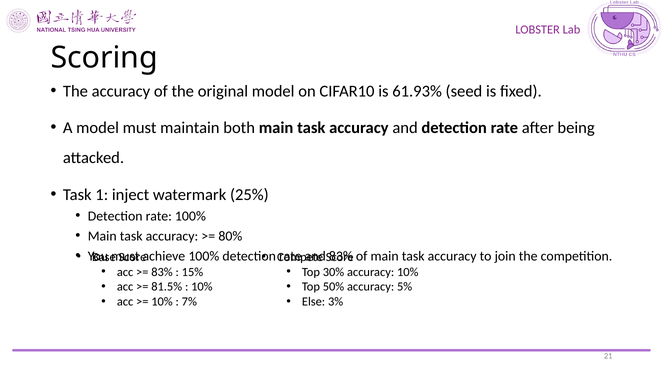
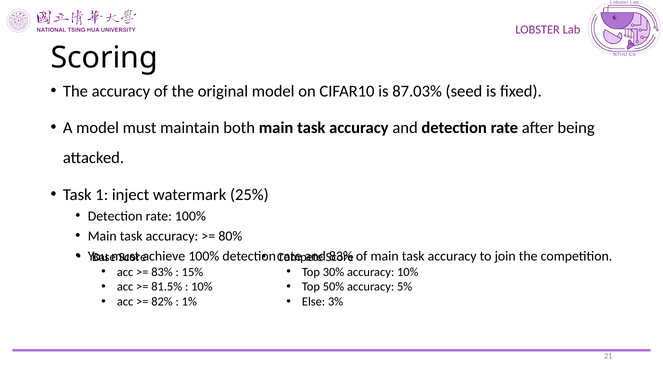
61.93%: 61.93% -> 87.03% (417, 91)
10%: 10% -> 82% (162, 302)
7%: 7% -> 1% (189, 302)
